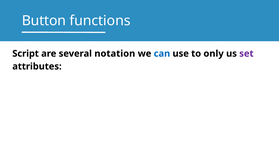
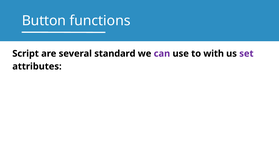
notation: notation -> standard (115, 54)
can colour: blue -> purple (162, 54)
only: only -> with (214, 54)
